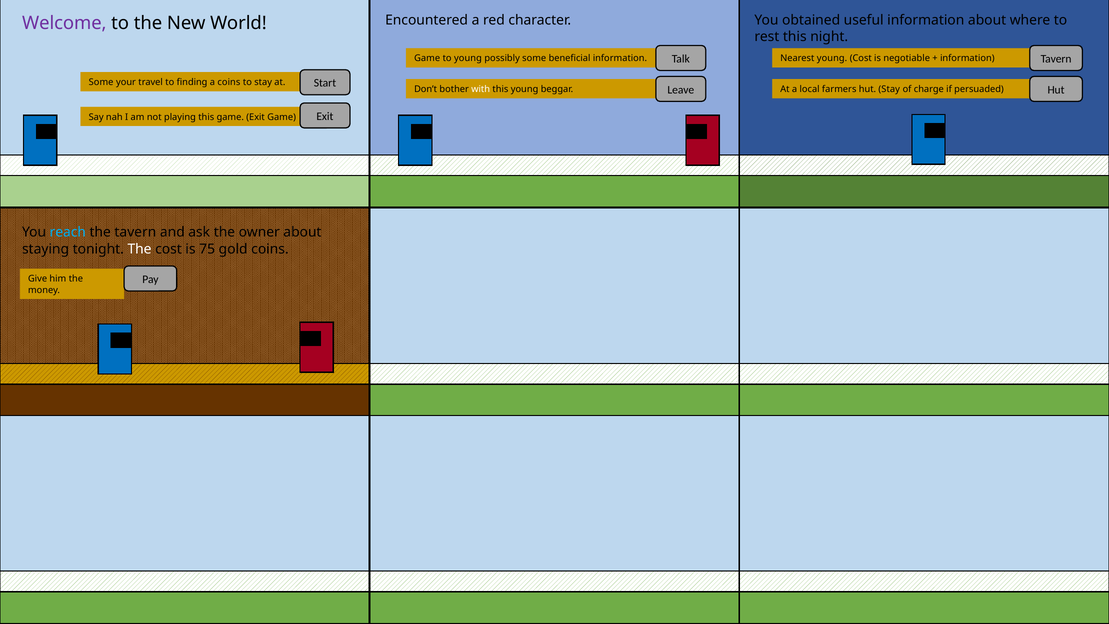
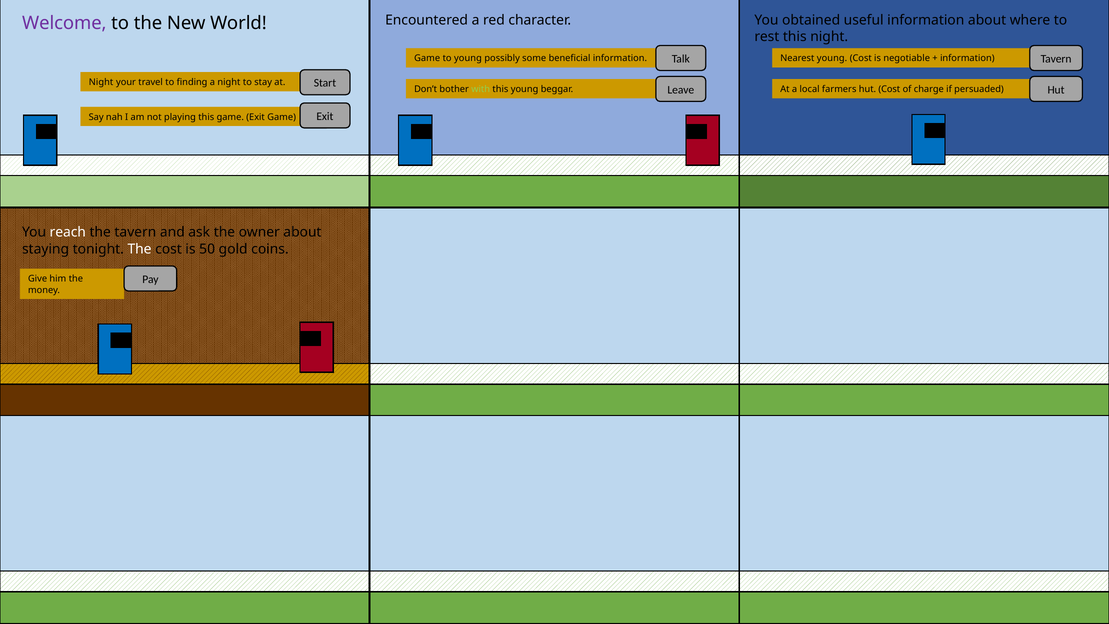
Some: Some -> Night (101, 82)
a coins: coins -> night (229, 82)
with colour: white -> light green (481, 89)
hut Stay: Stay -> Cost (889, 89)
reach colour: light blue -> white (68, 232)
75: 75 -> 50 (207, 249)
